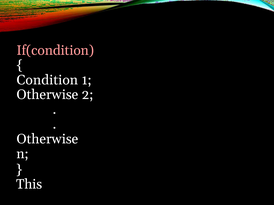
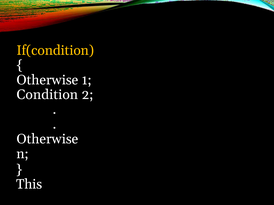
If(condition colour: pink -> yellow (55, 51)
Condition: Condition -> Otherwise (47, 80)
Otherwise: Otherwise -> Condition (47, 95)
